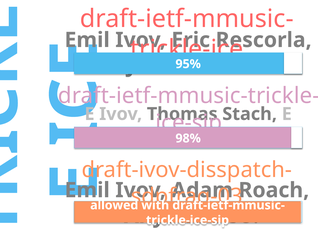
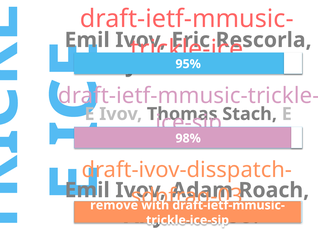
allowed: allowed -> remove (114, 205)
